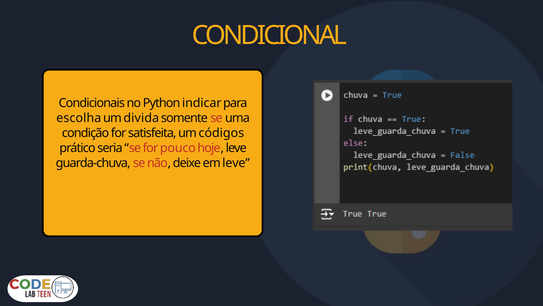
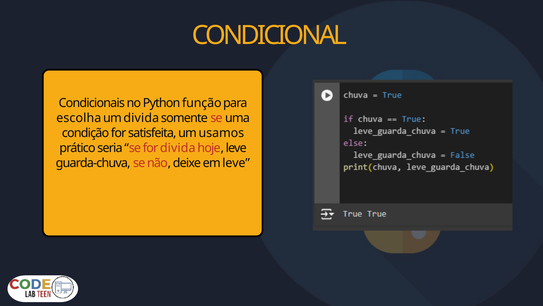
indicar: indicar -> função (202, 103)
códigos: códigos -> usamos (221, 133)
for pouco: pouco -> divida (178, 148)
